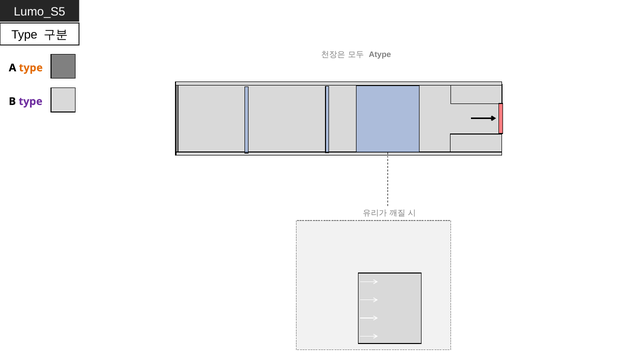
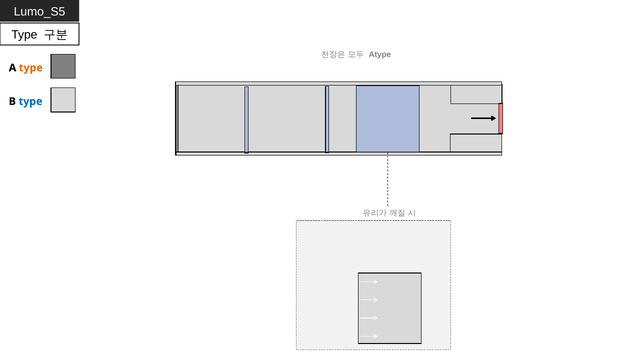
type colour: purple -> blue (31, 101)
